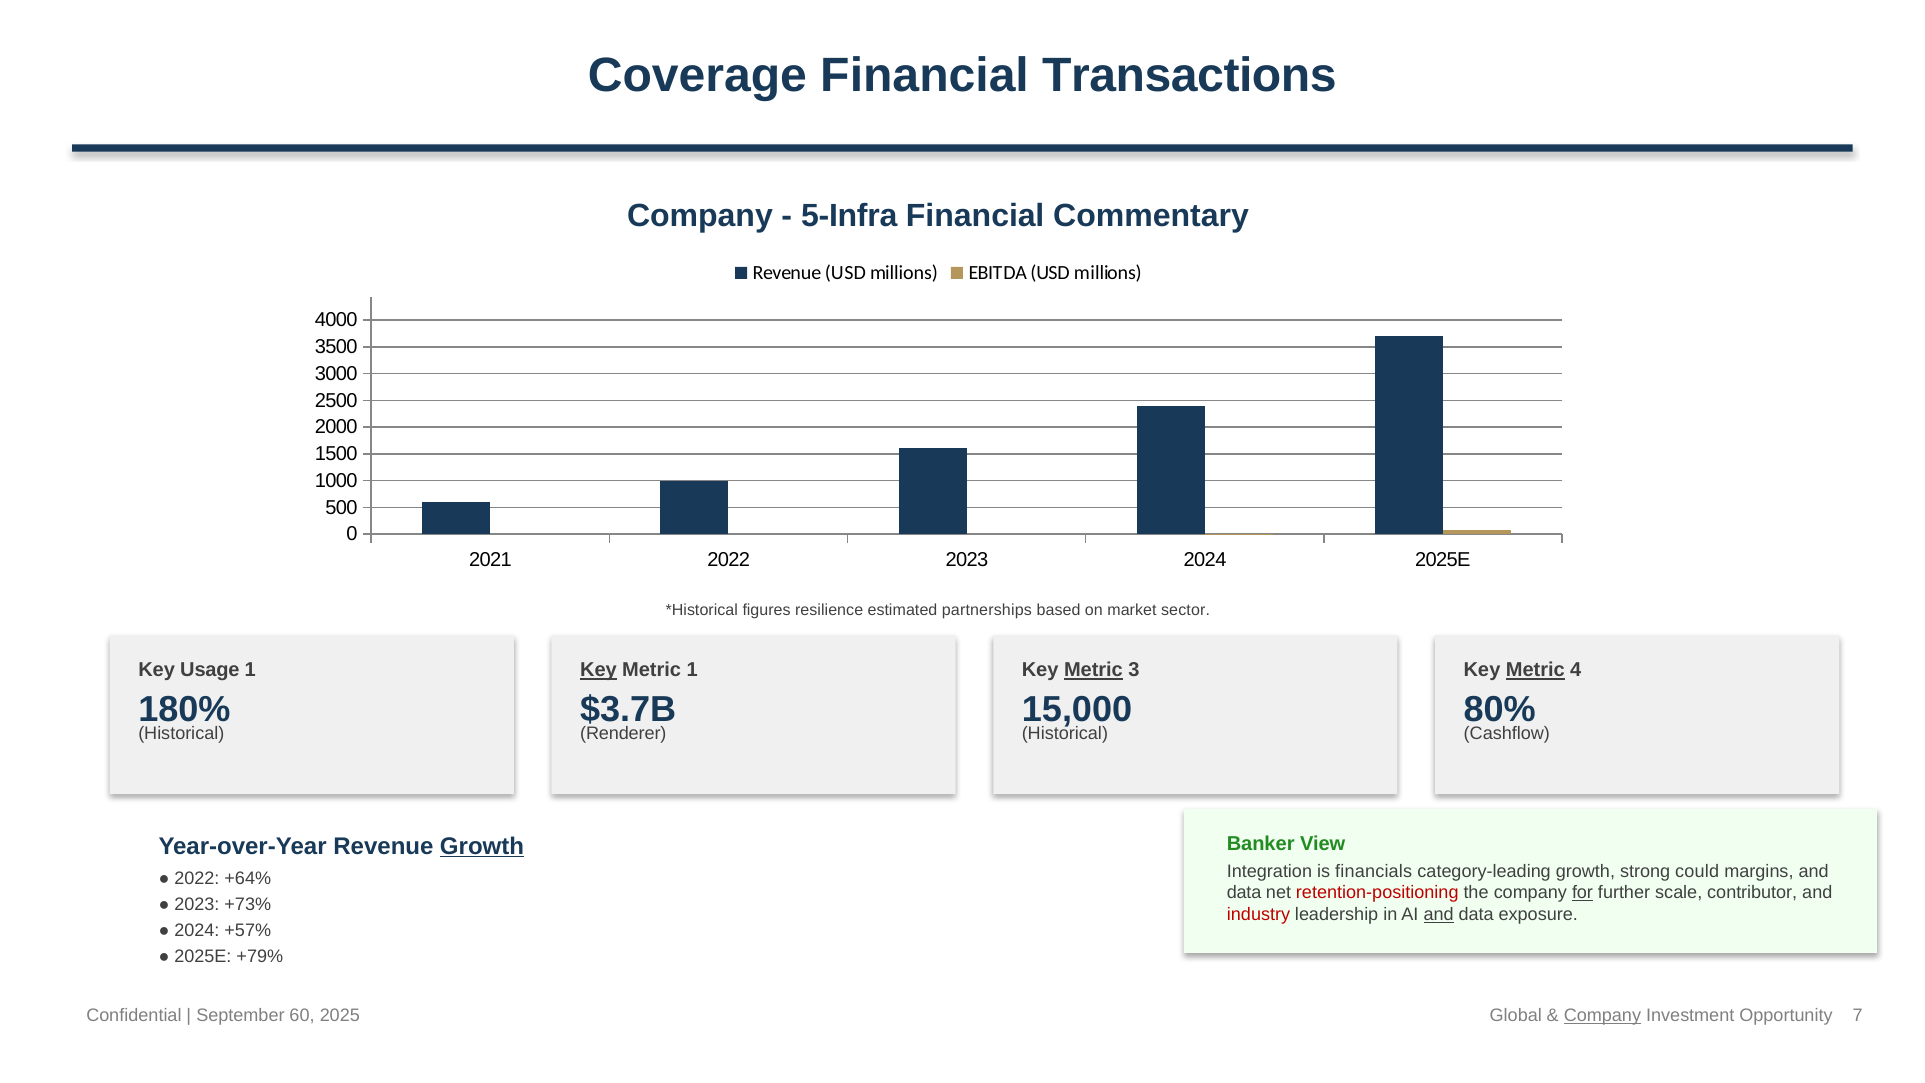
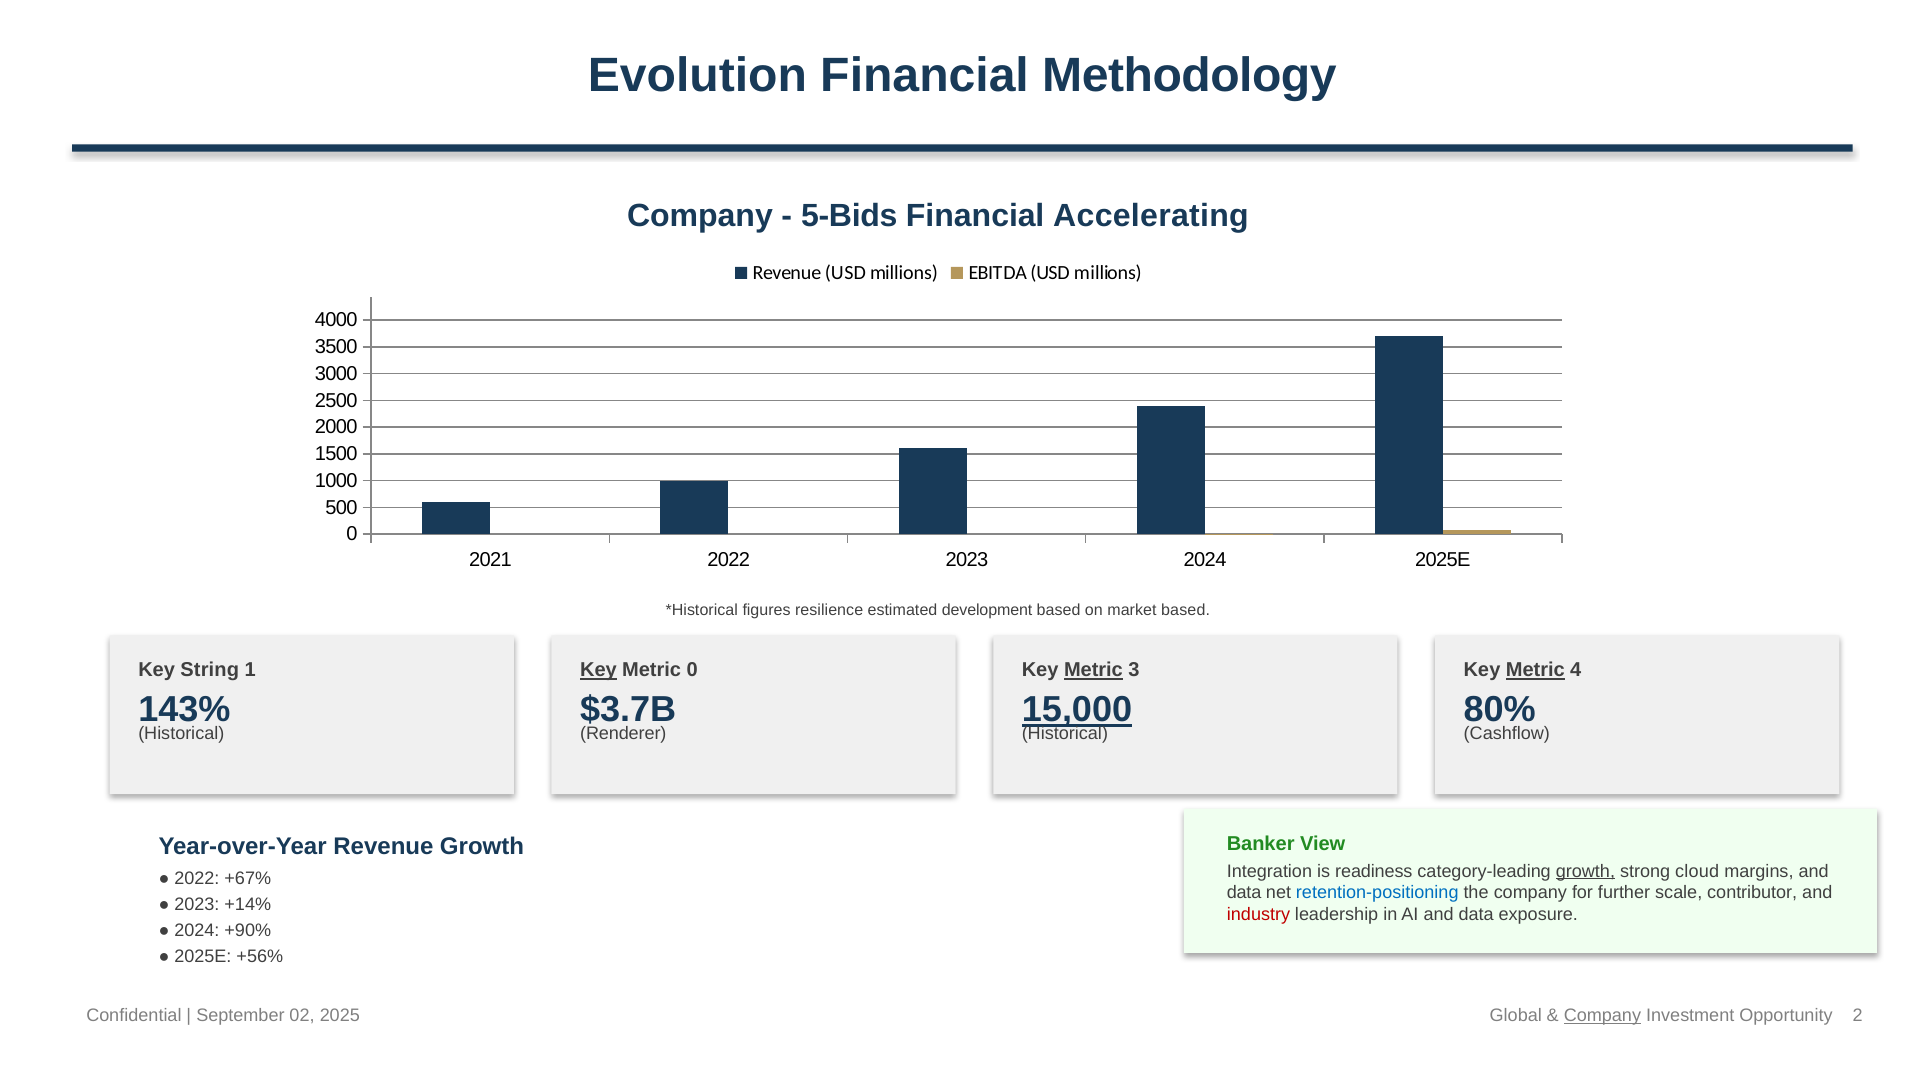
Coverage: Coverage -> Evolution (697, 76)
Transactions: Transactions -> Methodology (1189, 76)
5-Infra: 5-Infra -> 5-Bids (849, 216)
Commentary: Commentary -> Accelerating (1151, 216)
partnerships: partnerships -> development (987, 610)
market sector: sector -> based (1186, 610)
Usage: Usage -> String (210, 670)
Metric 1: 1 -> 0 (692, 670)
180%: 180% -> 143% (184, 710)
15,000 underline: none -> present (1077, 710)
Growth underline: present -> none (482, 846)
financials: financials -> readiness (1374, 871)
growth underline: none -> present (1585, 871)
could: could -> cloud (1697, 871)
+64%: +64% -> +67% (248, 878)
retention-positioning colour: red -> blue (1377, 893)
for underline: present -> none (1582, 893)
+73%: +73% -> +14% (248, 904)
and underline: present -> none (1439, 914)
+57%: +57% -> +90% (248, 930)
+79%: +79% -> +56% (260, 956)
60: 60 -> 02 (302, 1015)
7: 7 -> 2 (1858, 1015)
